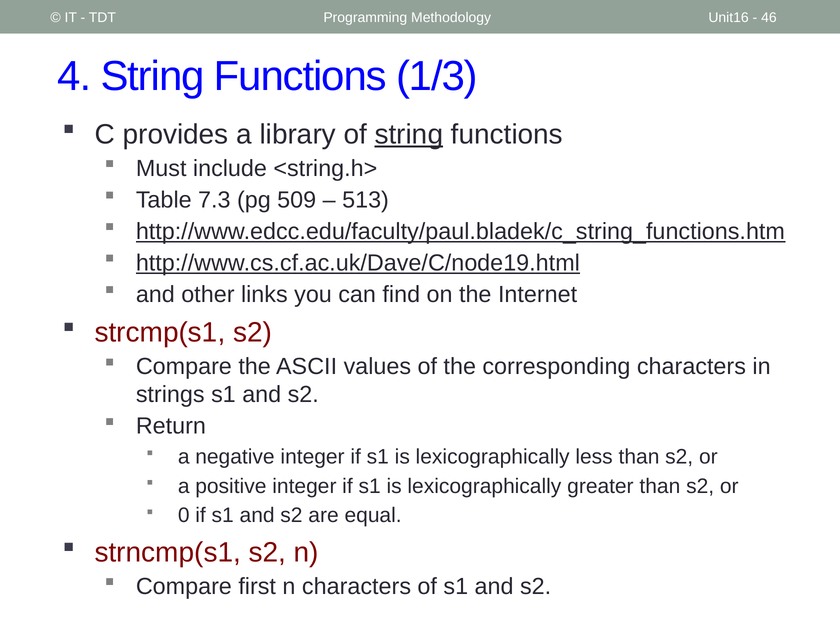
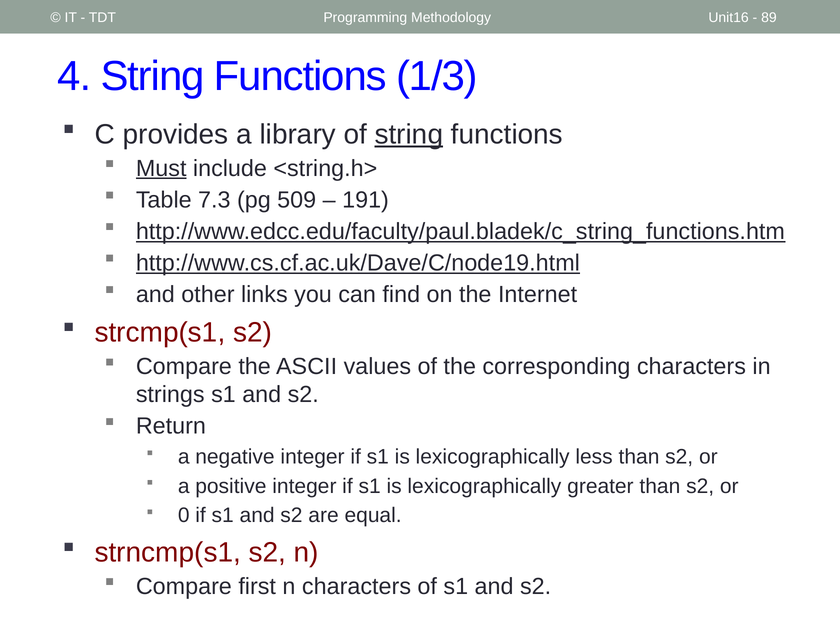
46: 46 -> 89 (769, 18)
Must underline: none -> present (161, 168)
513: 513 -> 191 (366, 200)
